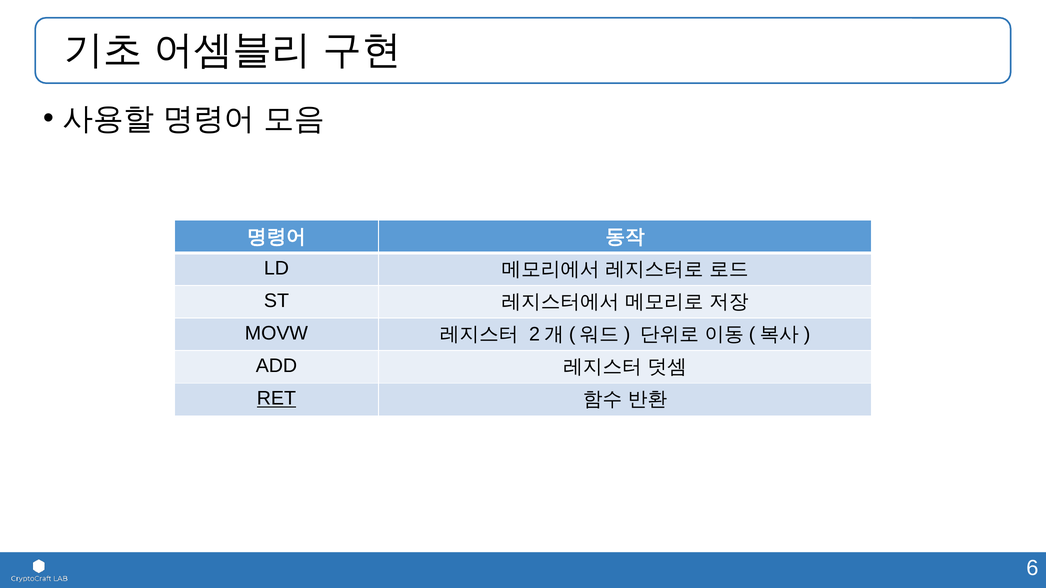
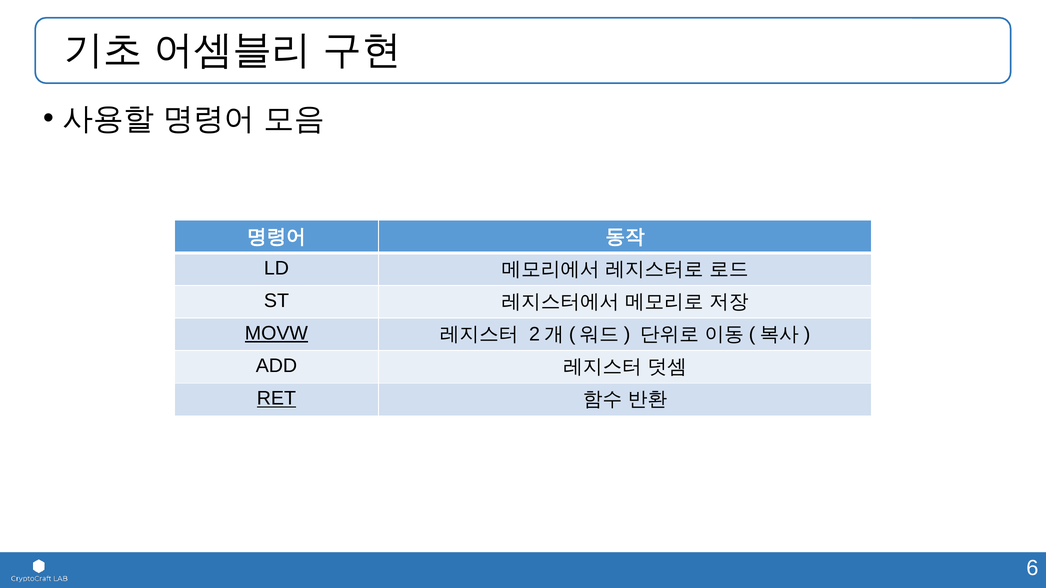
MOVW underline: none -> present (276, 333)
